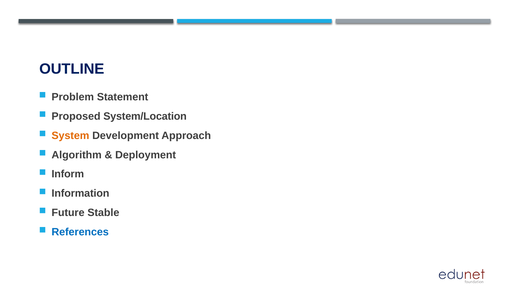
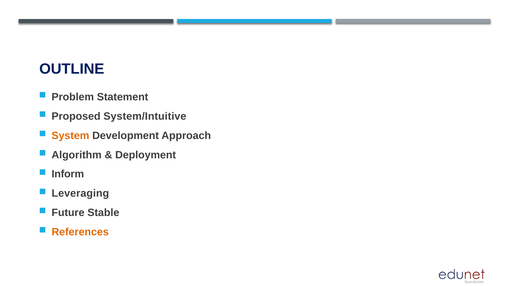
System/Location: System/Location -> System/Intuitive (145, 116)
Information: Information -> Leveraging (80, 194)
References colour: blue -> orange (80, 232)
